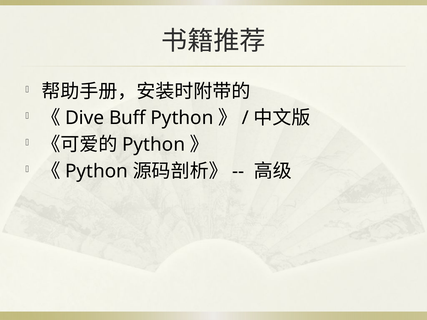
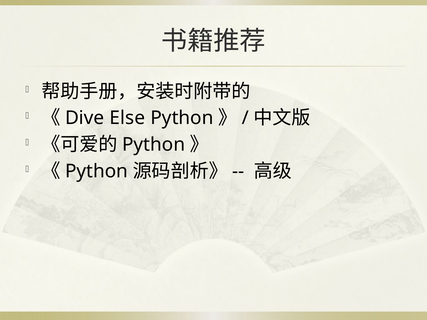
Buff: Buff -> Else (127, 118)
